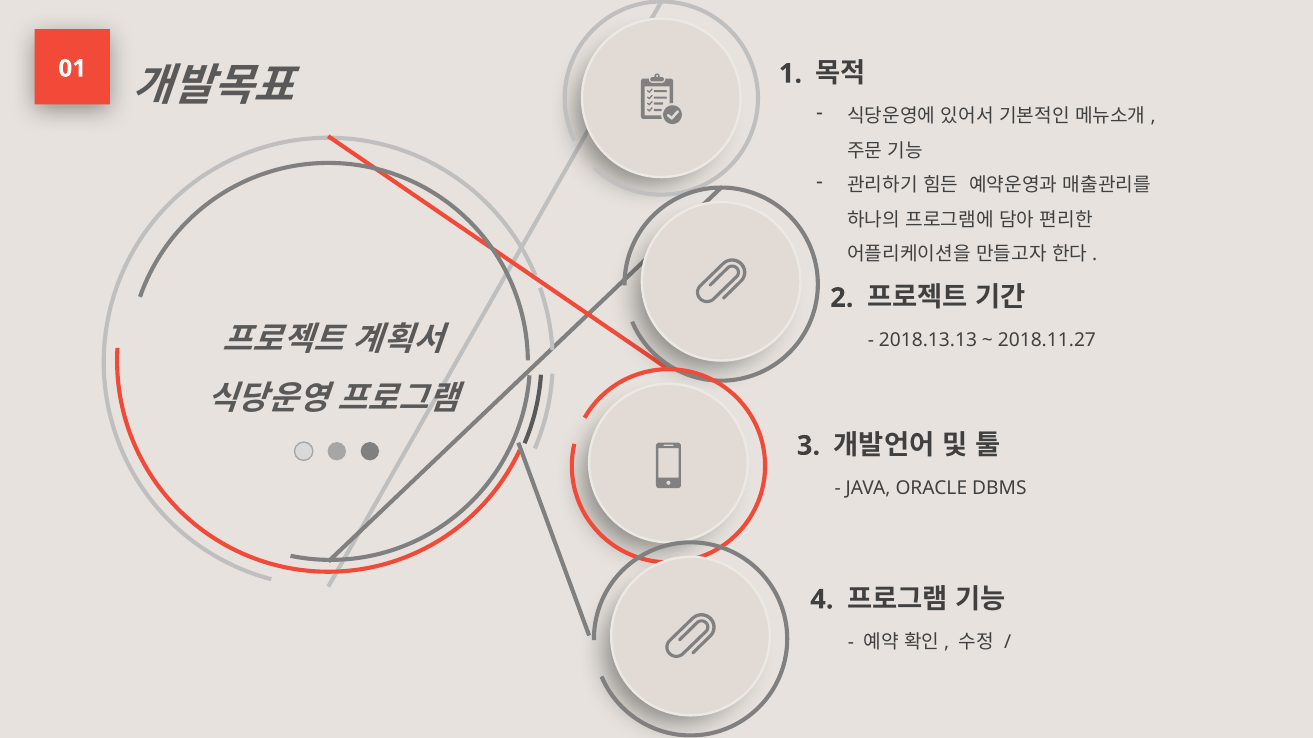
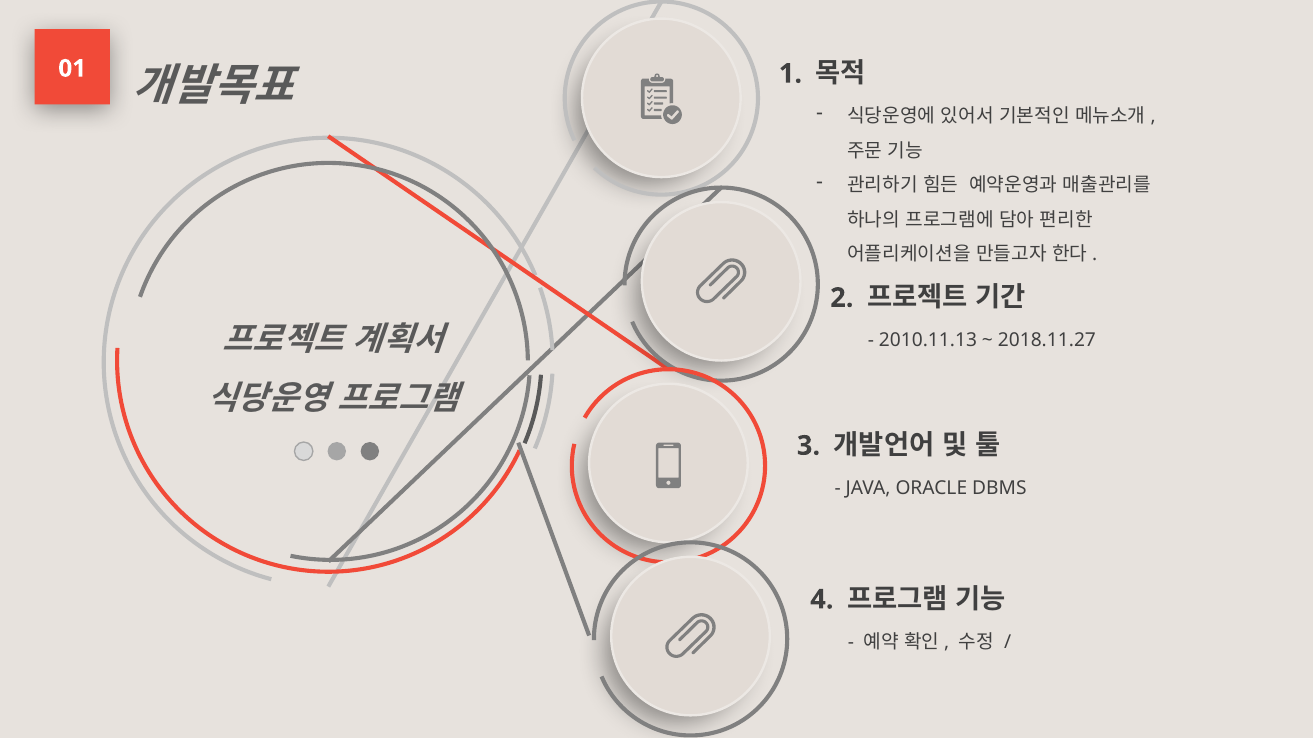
2018.13.13: 2018.13.13 -> 2010.11.13 (928, 341)
